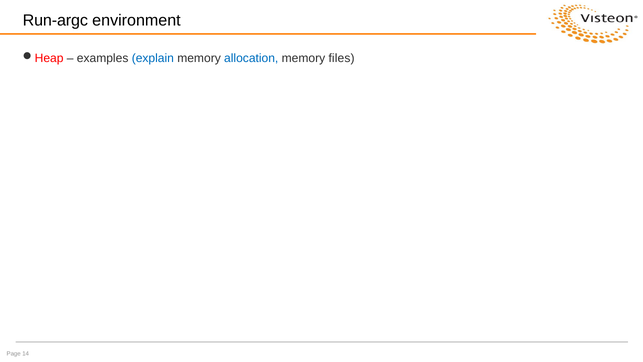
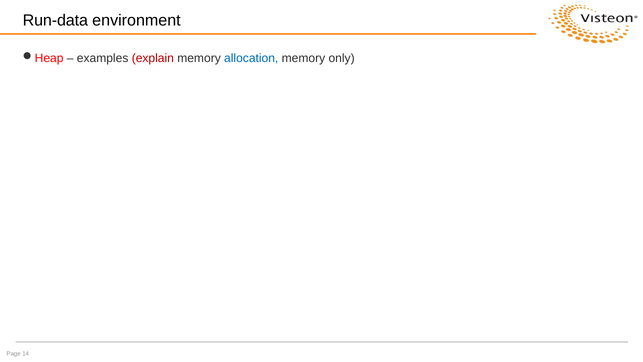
Run-argc: Run-argc -> Run-data (55, 20)
explain colour: blue -> red (153, 58)
files: files -> only (342, 58)
